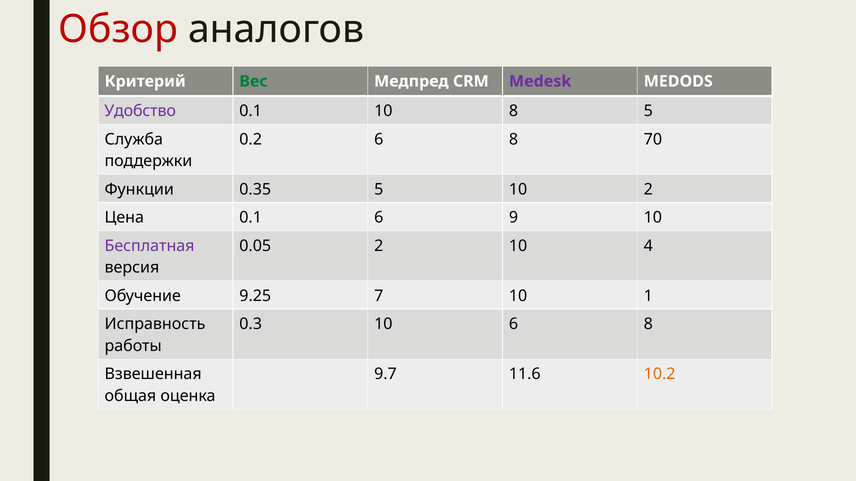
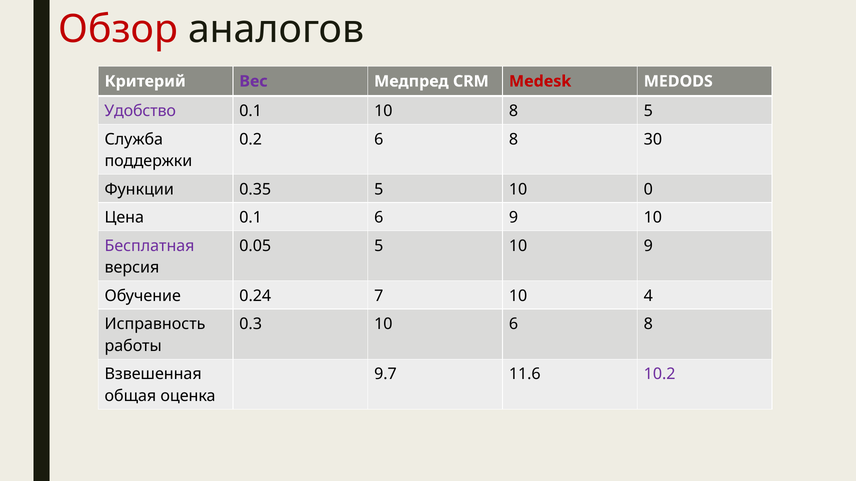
Вес colour: green -> purple (254, 81)
Medesk colour: purple -> red (540, 81)
70: 70 -> 30 (653, 139)
10 2: 2 -> 0 (648, 189)
0.05 2: 2 -> 5 (379, 246)
10 4: 4 -> 9 (648, 246)
9.25: 9.25 -> 0.24 (255, 296)
1: 1 -> 4 (648, 296)
10.2 colour: orange -> purple (660, 375)
